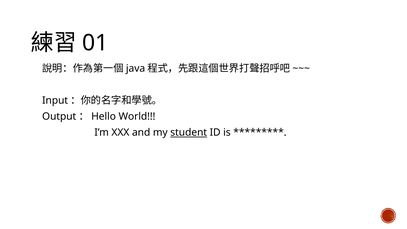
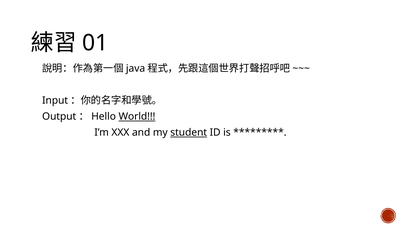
World underline: none -> present (137, 117)
